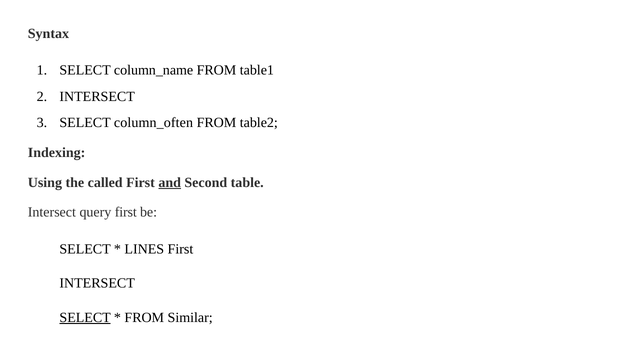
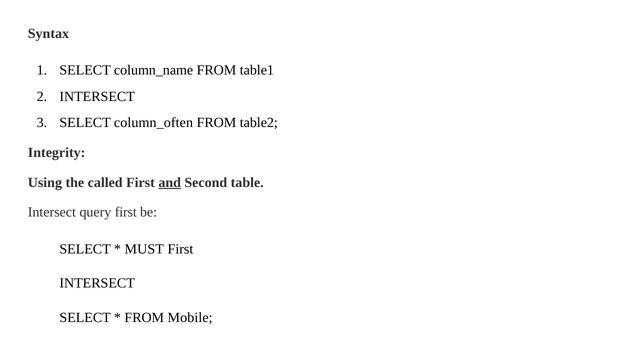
Indexing: Indexing -> Integrity (57, 153)
LINES: LINES -> MUST (144, 249)
SELECT underline: present -> none (85, 318)
Similar: Similar -> Mobile (190, 318)
